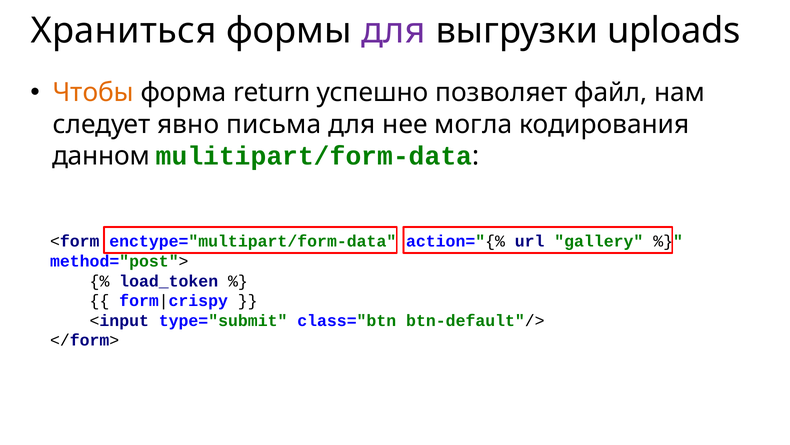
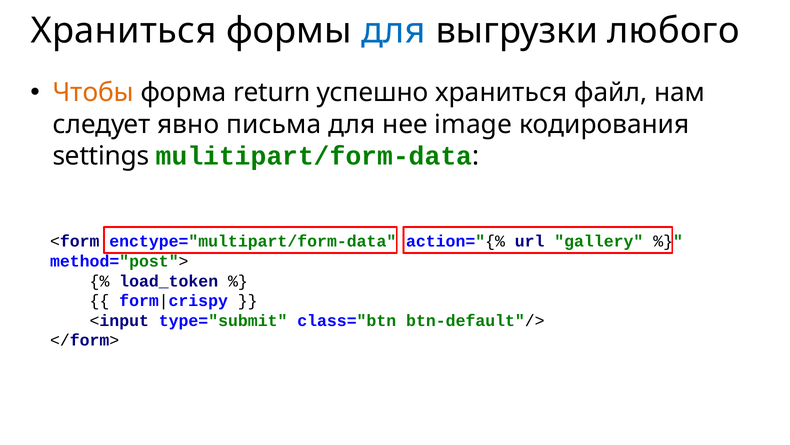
для colour: purple -> blue (393, 31)
uploads: uploads -> любого (673, 31)
успешно позволяет: позволяет -> храниться (501, 93)
могла: могла -> image (473, 124)
данном: данном -> settings (101, 156)
